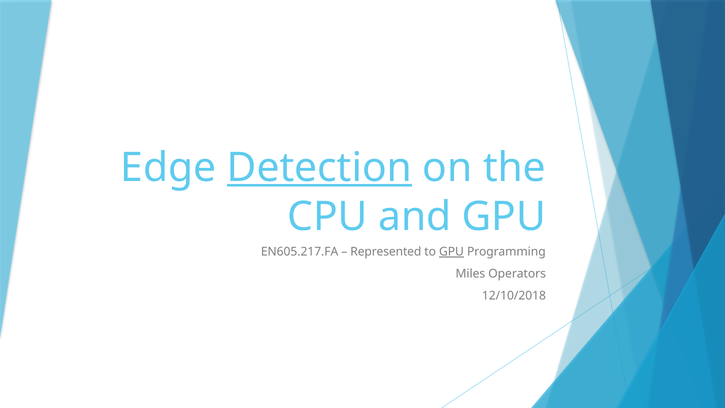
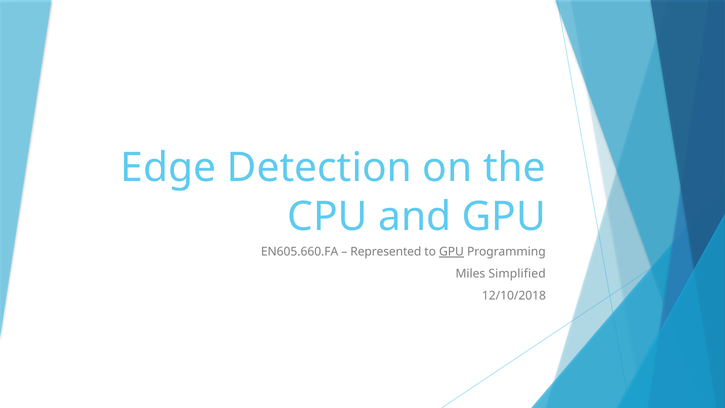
Detection underline: present -> none (319, 168)
EN605.217.FA: EN605.217.FA -> EN605.660.FA (300, 252)
Operators: Operators -> Simplified (517, 274)
